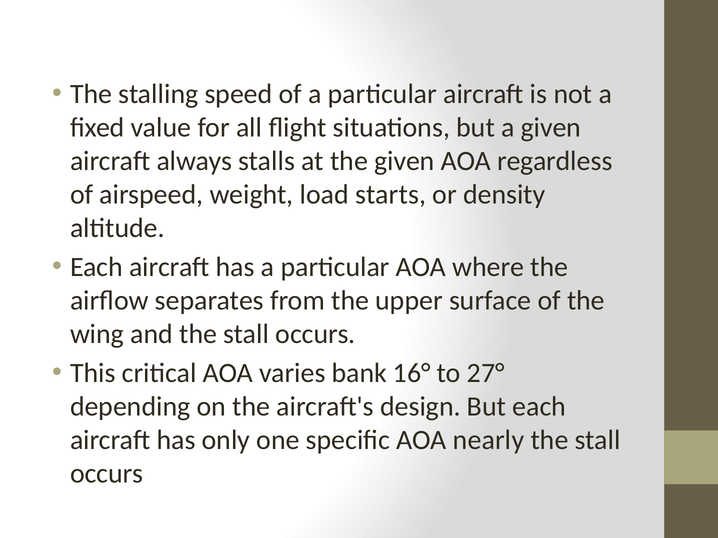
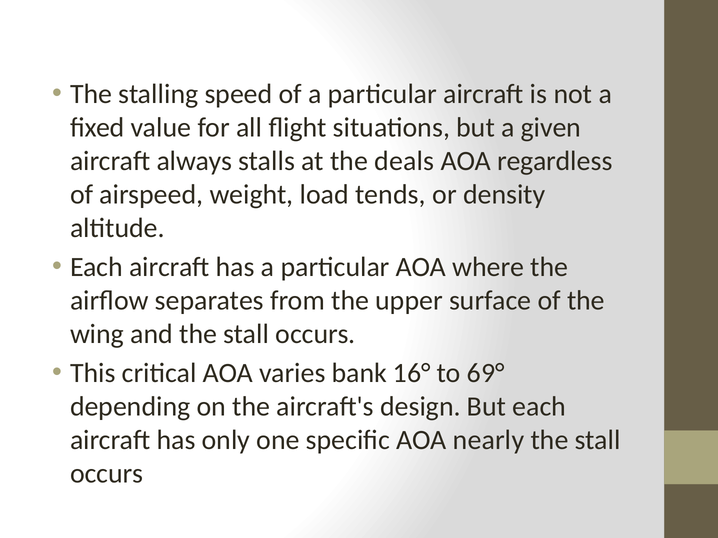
the given: given -> deals (404, 161)
starts: starts -> tends (390, 195)
27°: 27° -> 69° (486, 374)
